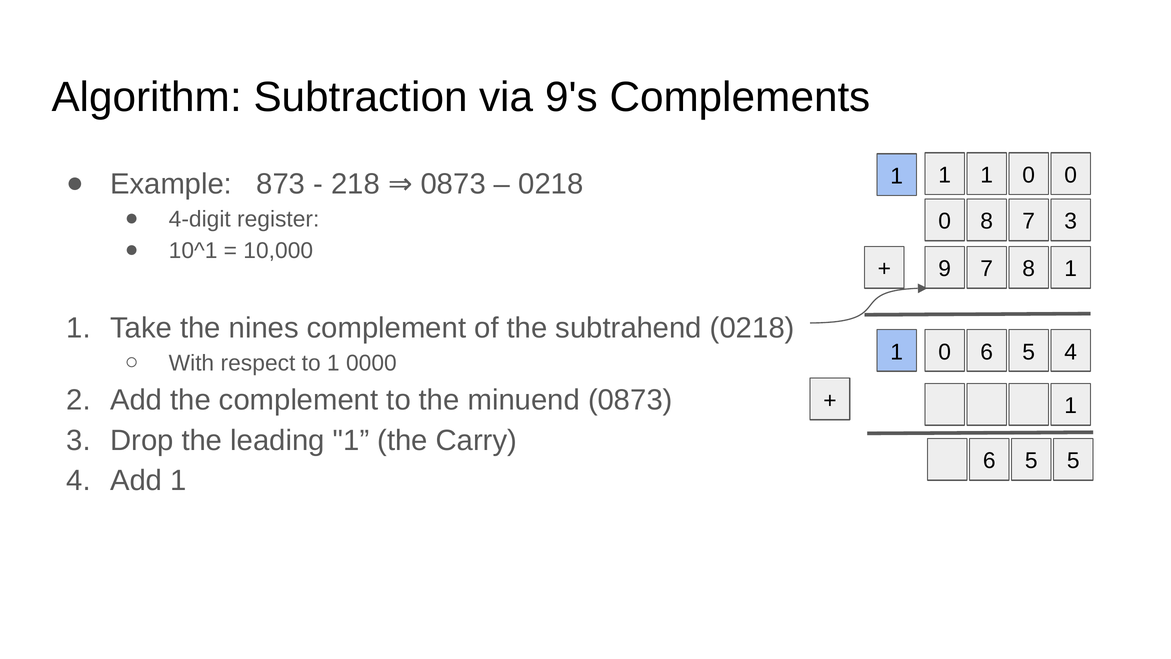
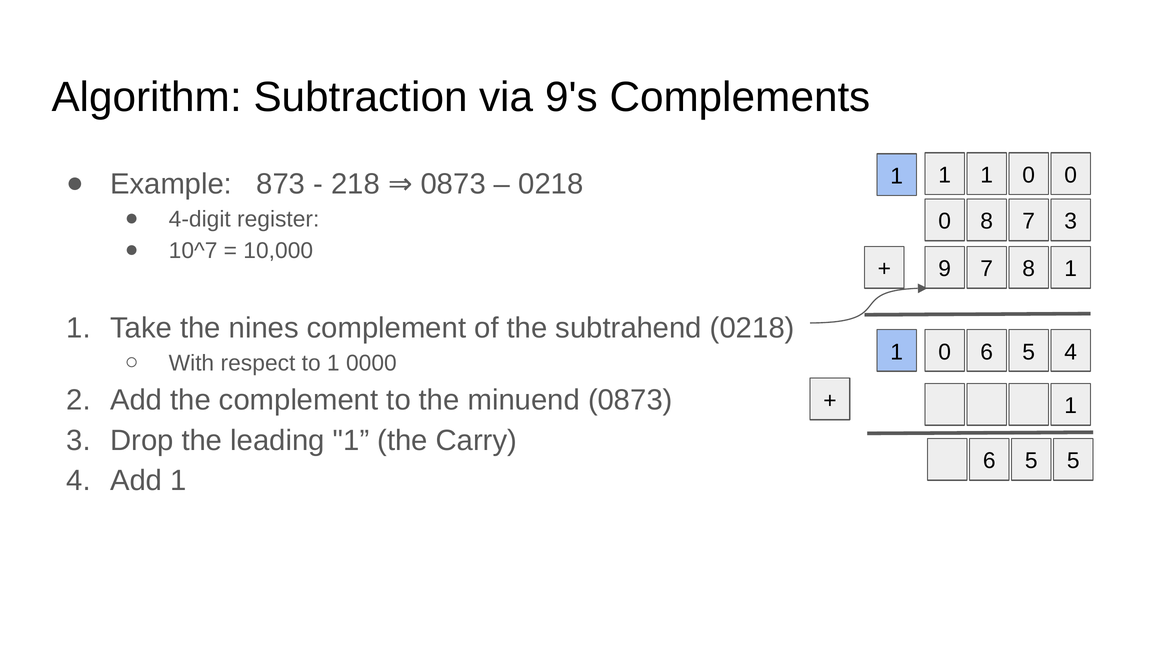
10^1: 10^1 -> 10^7 (193, 251)
